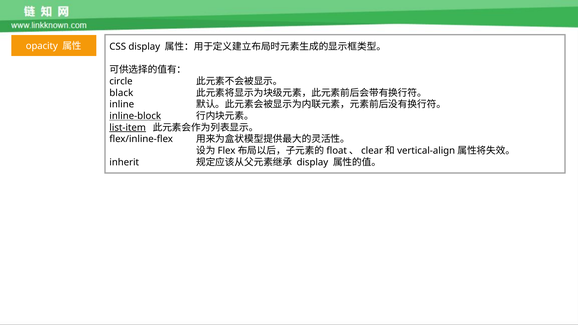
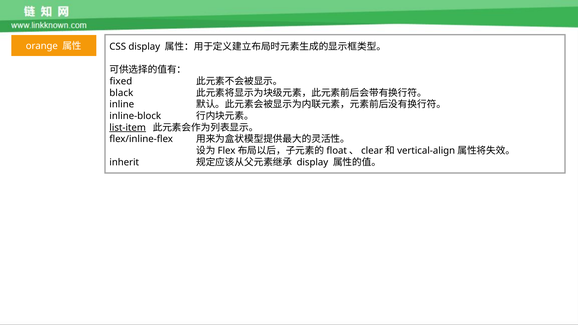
opacity: opacity -> orange (42, 46)
circle: circle -> fixed (121, 81)
inline-block underline: present -> none (135, 116)
